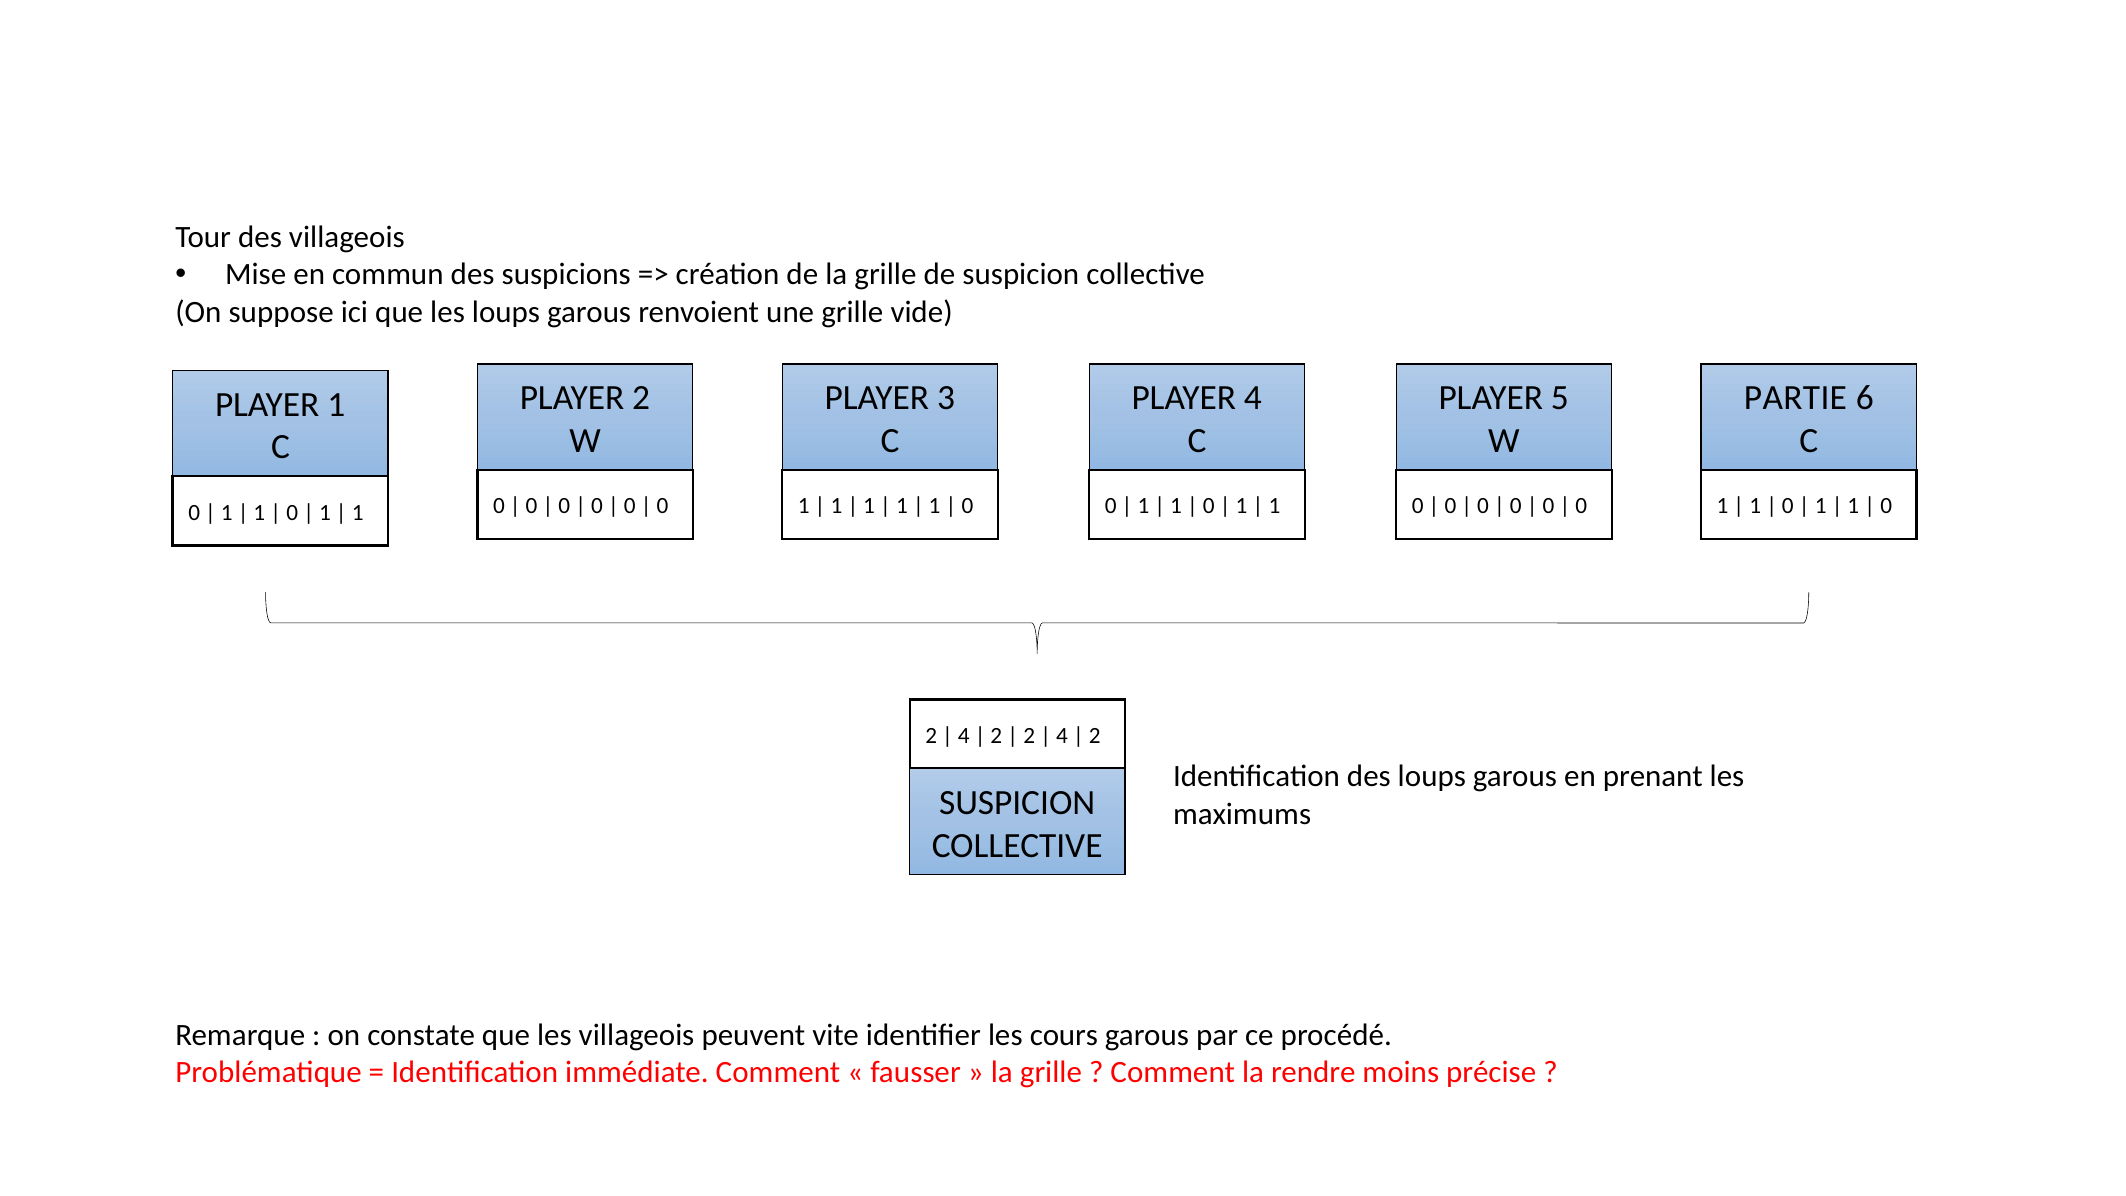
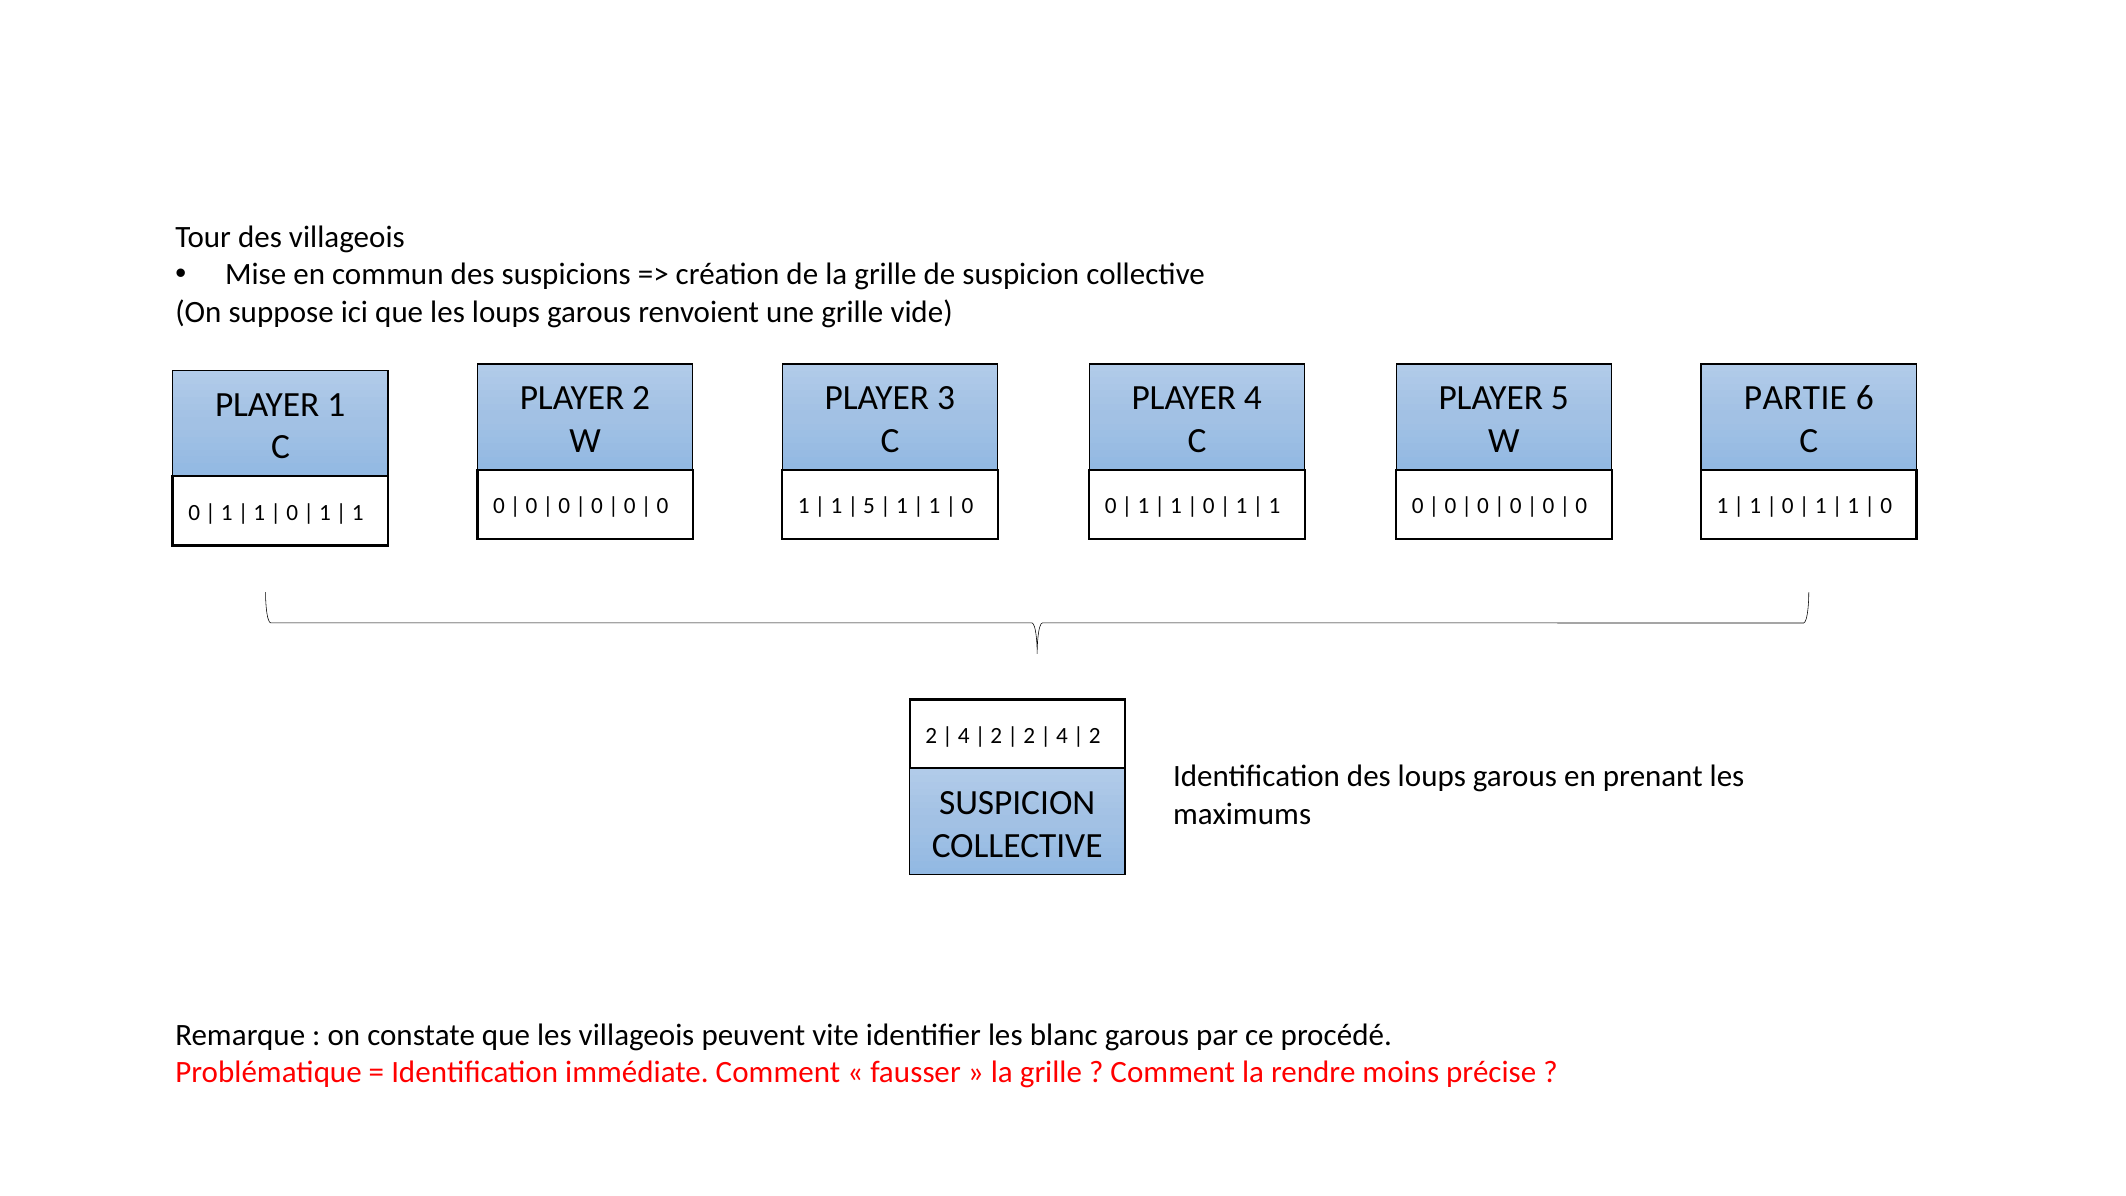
1: 1 -> 5 (869, 506)
cours: cours -> blanc (1064, 1035)
